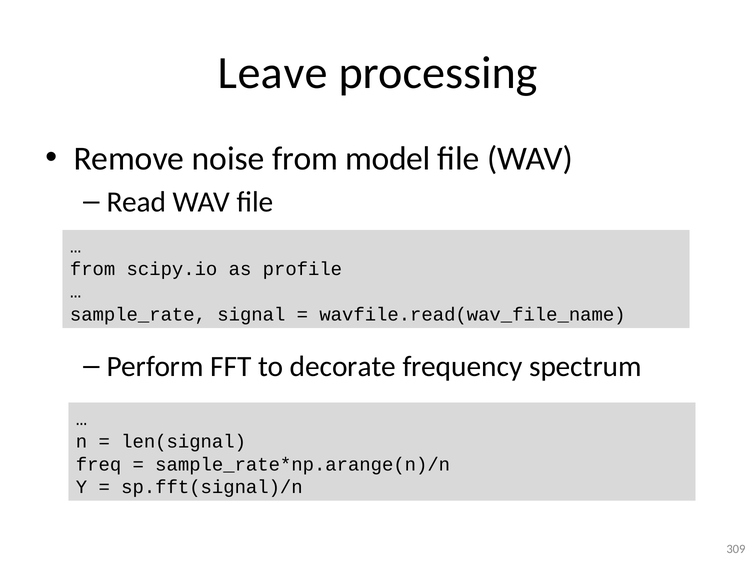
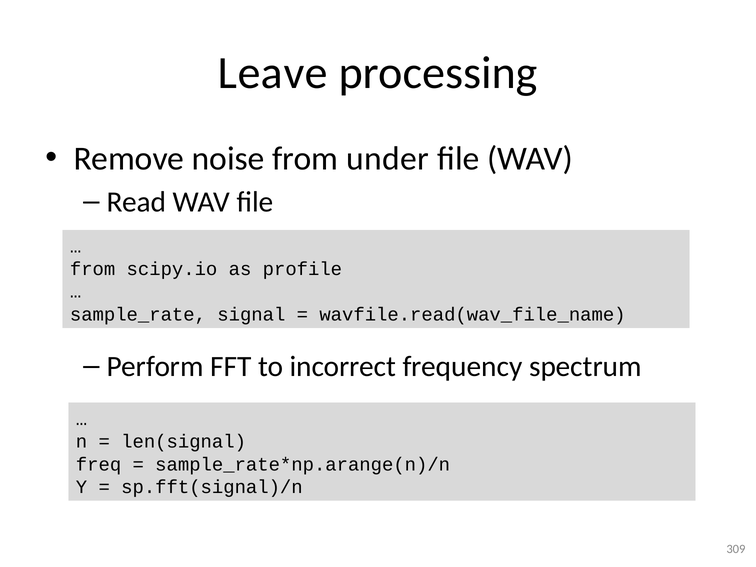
model: model -> under (388, 159)
decorate: decorate -> incorrect (343, 367)
